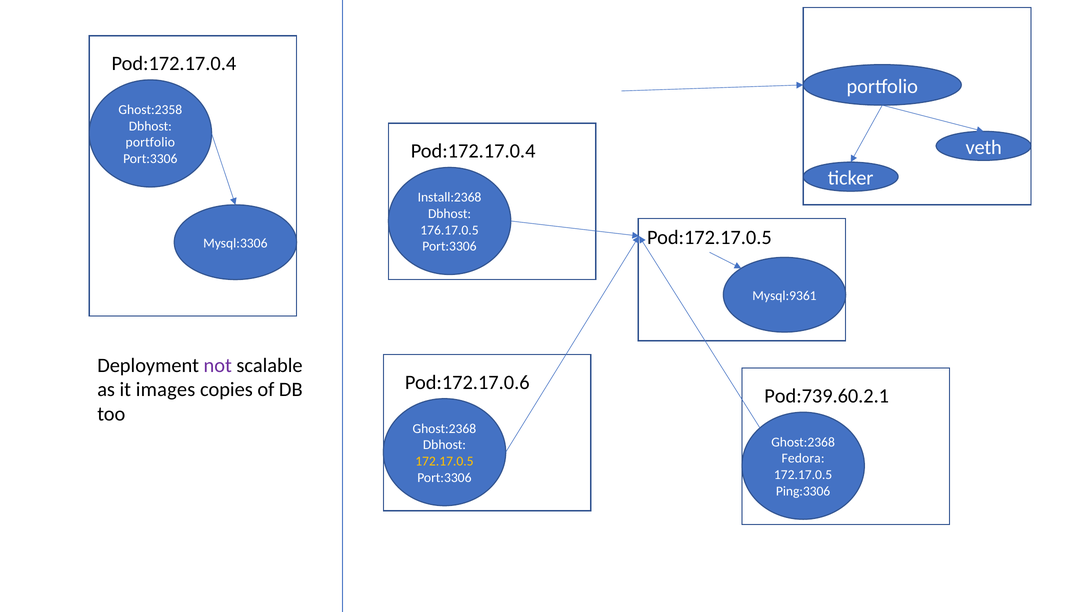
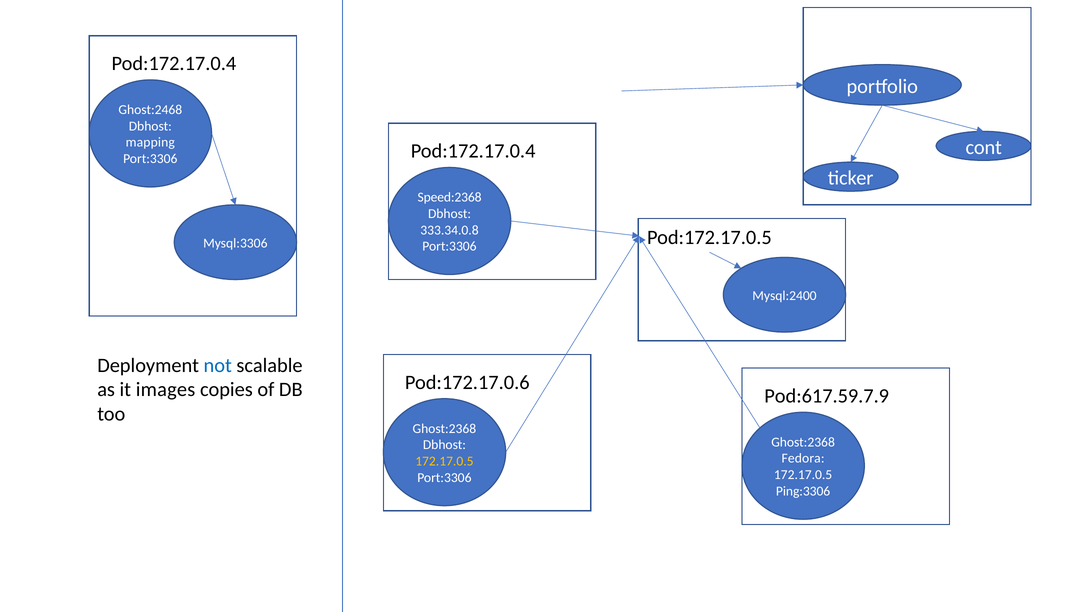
Ghost:2358: Ghost:2358 -> Ghost:2468 (150, 110)
portfolio: portfolio -> mapping (150, 142)
veth: veth -> cont (984, 147)
Install:2368: Install:2368 -> Speed:2368 (450, 197)
176.17.0.5: 176.17.0.5 -> 333.34.0.8 (449, 230)
Mysql:9361: Mysql:9361 -> Mysql:2400 (784, 296)
not colour: purple -> blue (218, 365)
Pod:739.60.2.1: Pod:739.60.2.1 -> Pod:617.59.7.9 (827, 396)
